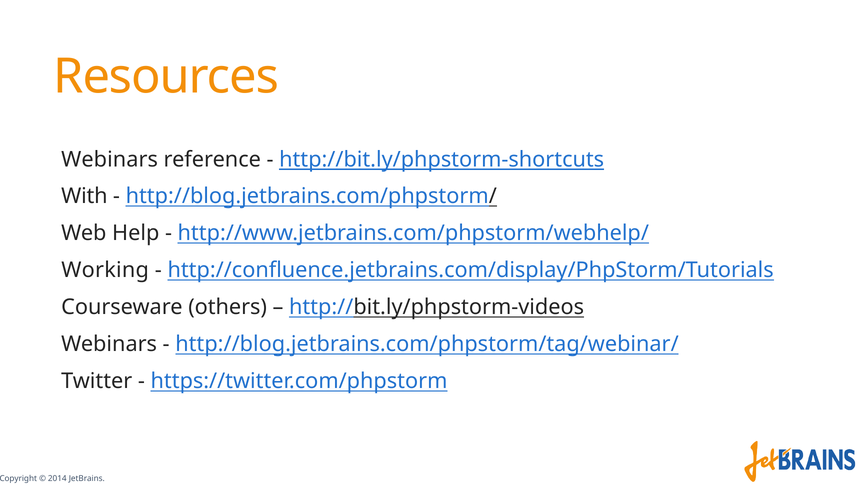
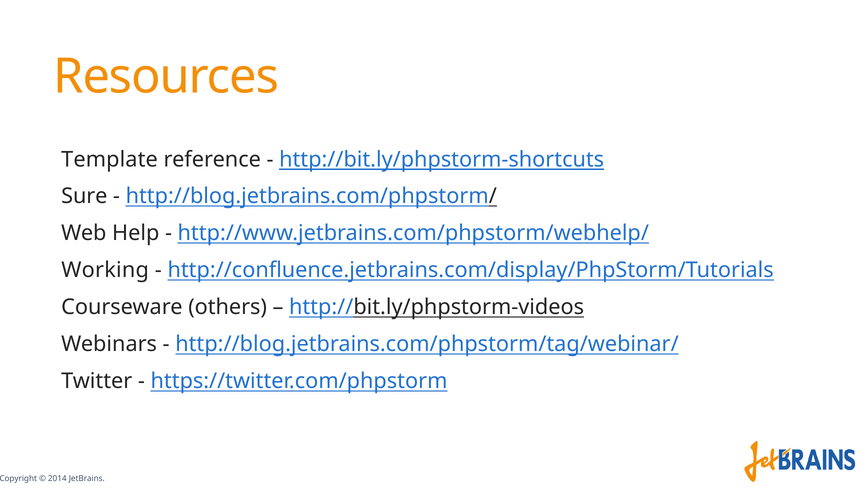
Webinars: Webinars -> Template (110, 159)
With: With -> Sure (84, 196)
